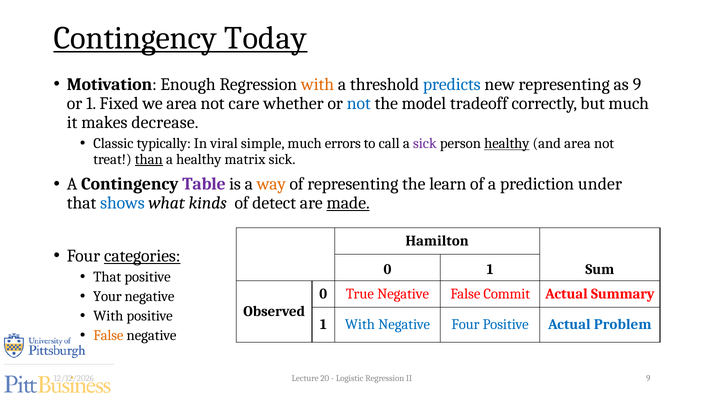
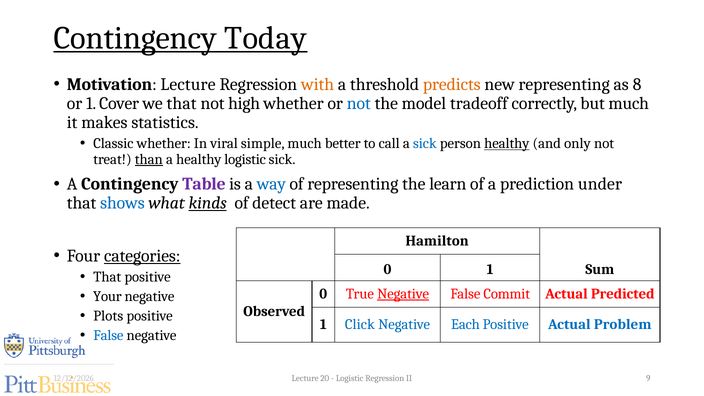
Motivation Enough: Enough -> Lecture (188, 84)
predicts colour: blue -> orange (452, 84)
as 9: 9 -> 8 (637, 84)
Fixed: Fixed -> Cover (119, 103)
we area: area -> that (182, 103)
care: care -> high (244, 103)
decrease: decrease -> statistics (165, 122)
Classic typically: typically -> whether (164, 143)
errors: errors -> better (343, 143)
sick colour: purple -> blue (425, 143)
and area: area -> only (577, 143)
healthy matrix: matrix -> logistic (245, 159)
way colour: orange -> blue (271, 184)
kinds underline: none -> present (208, 203)
made underline: present -> none (348, 203)
Negative underline: none -> present (403, 294)
Summary: Summary -> Predicted (623, 294)
With: With -> Plots (108, 316)
1 With: With -> Click (360, 324)
Negative Four: Four -> Each (465, 324)
False colour: orange -> blue (108, 335)
